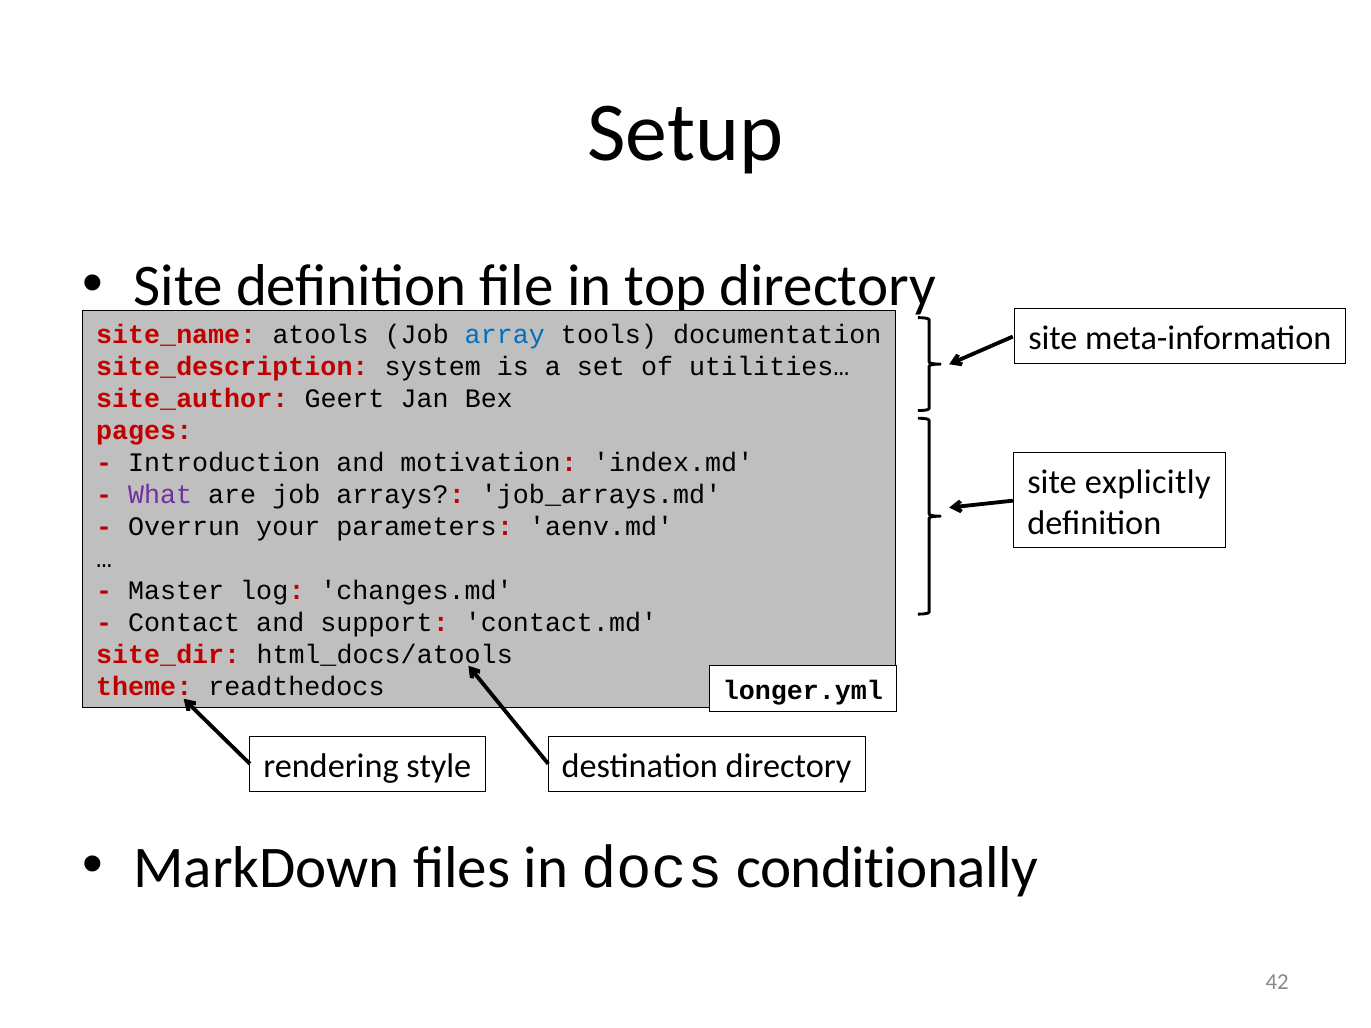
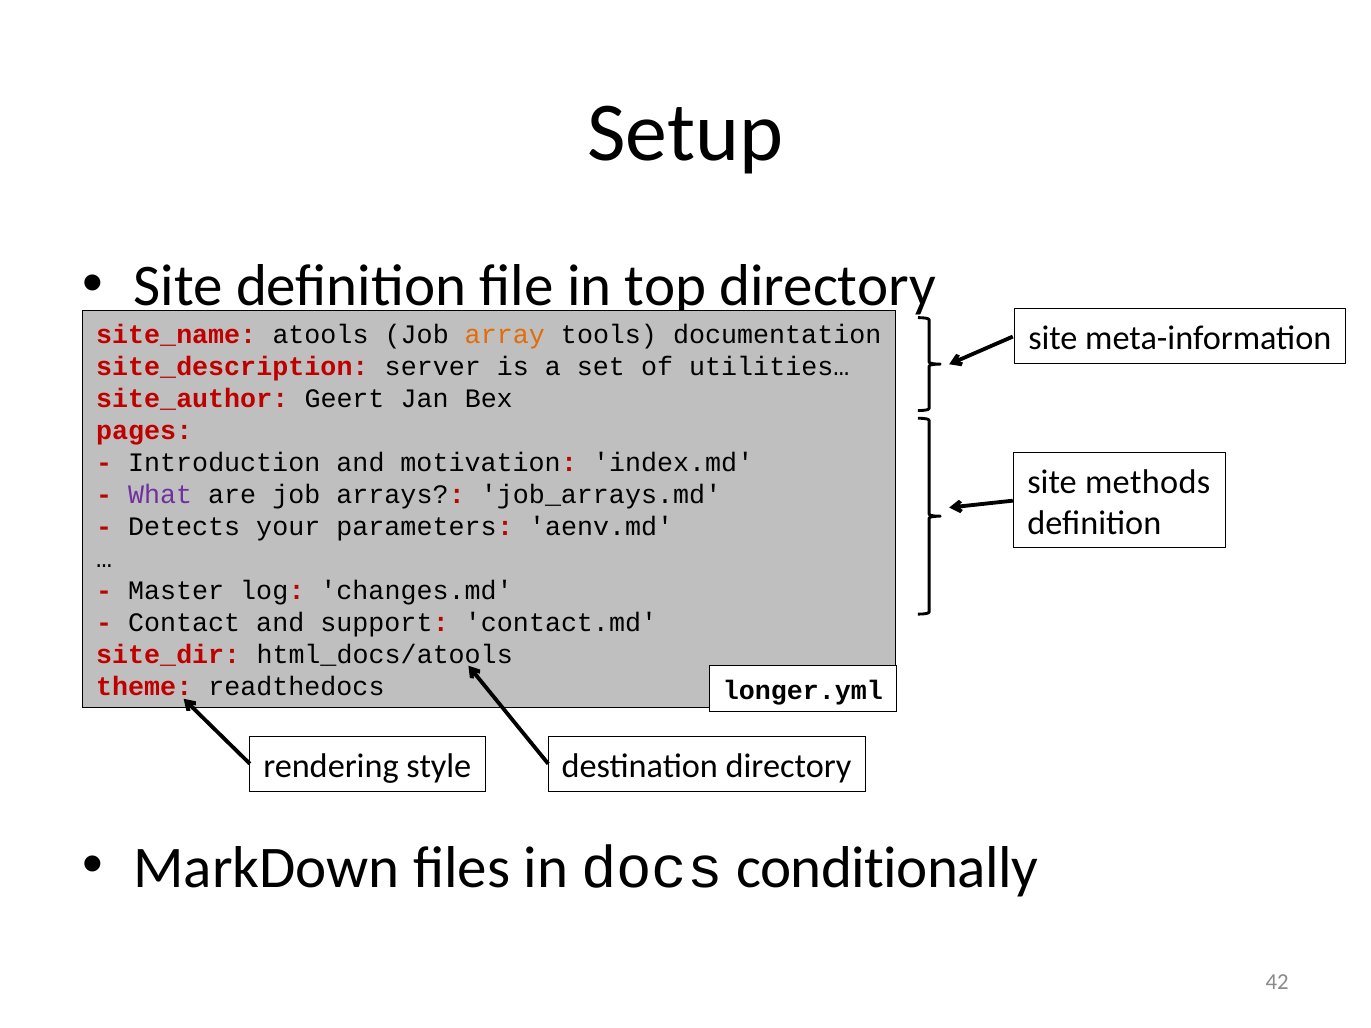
array colour: blue -> orange (505, 335)
system: system -> server (433, 367)
explicitly: explicitly -> methods (1148, 482)
Overrun: Overrun -> Detects (184, 527)
